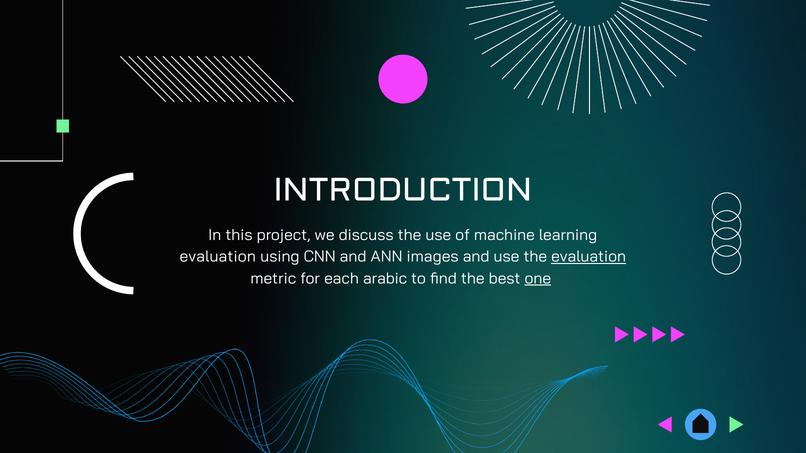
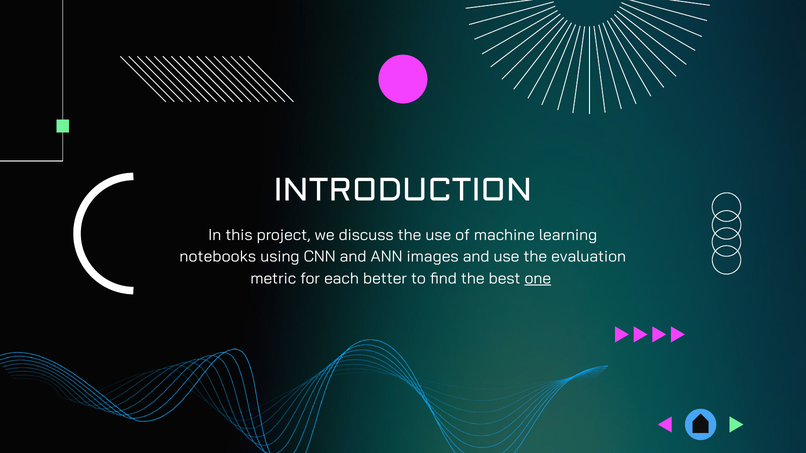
evaluation: evaluation -> notebooks (218, 257)
evaluation underline: present -> none (589, 257)
arabic: arabic -> better (385, 279)
